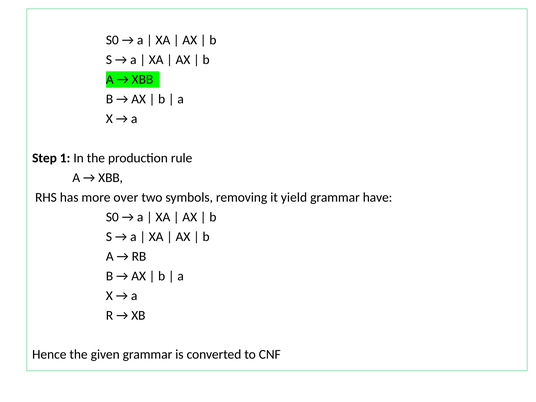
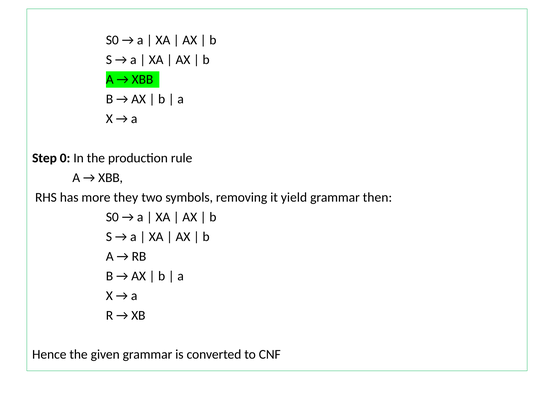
1: 1 -> 0 (65, 158)
over: over -> they (126, 197)
have: have -> then (377, 197)
